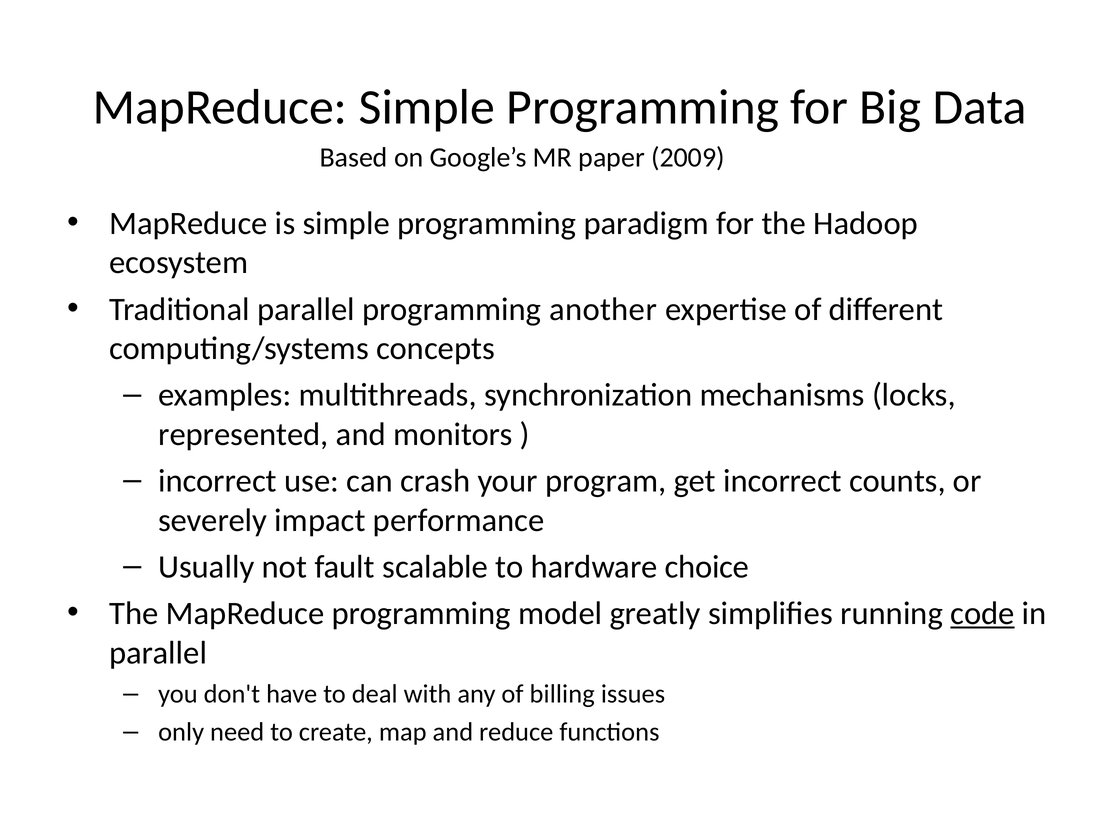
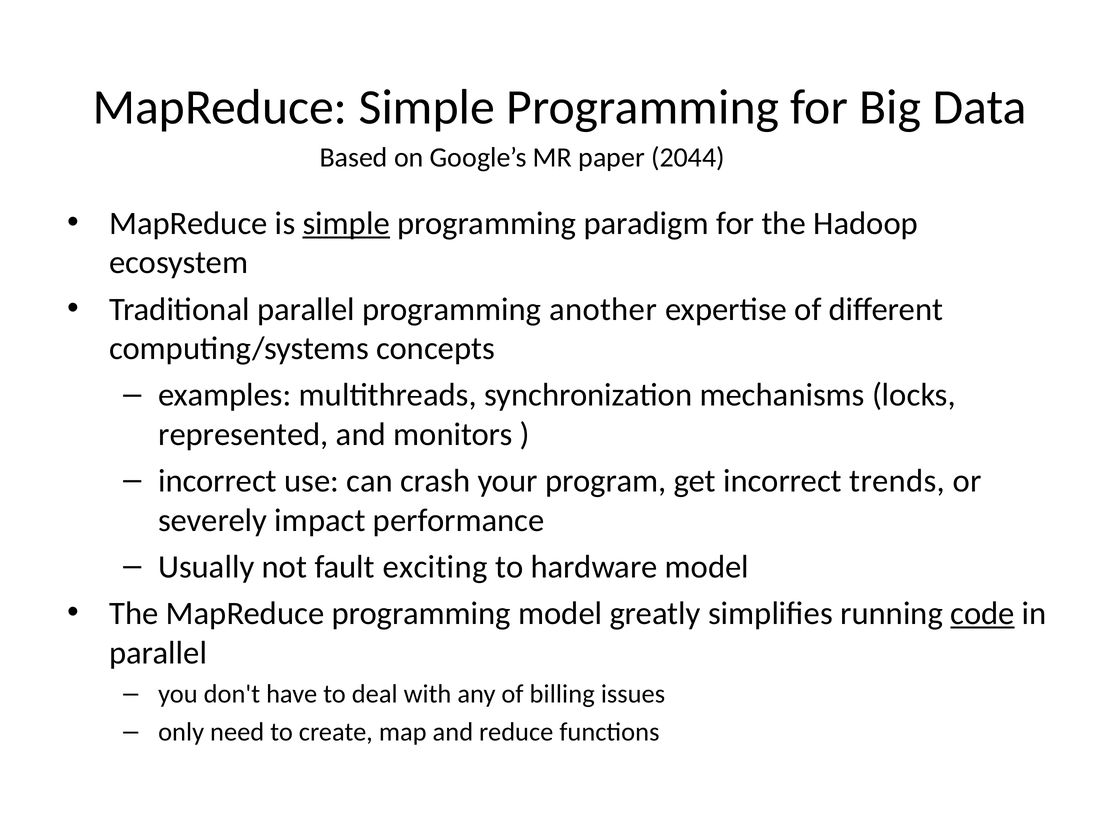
2009: 2009 -> 2044 (688, 157)
simple underline: none -> present (346, 223)
counts: counts -> trends (897, 481)
scalable: scalable -> exciting (435, 567)
hardware choice: choice -> model (707, 567)
